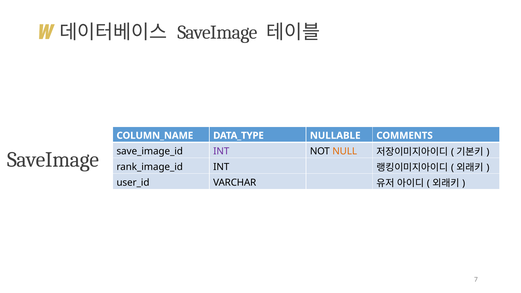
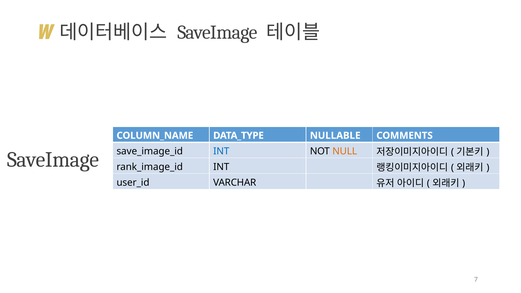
INT colour: purple -> blue (221, 151)
